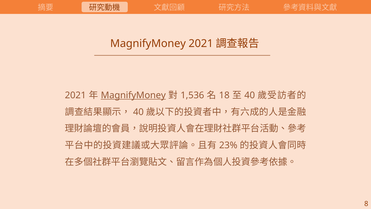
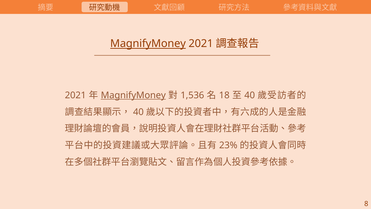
MagnifyMoney underline: none -> present (148, 44)
